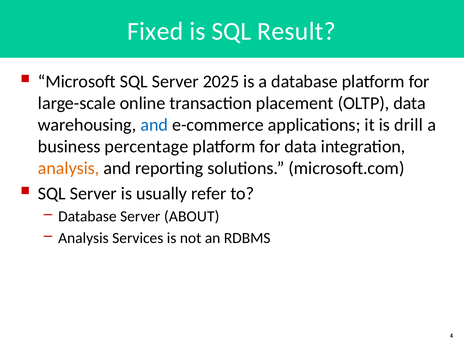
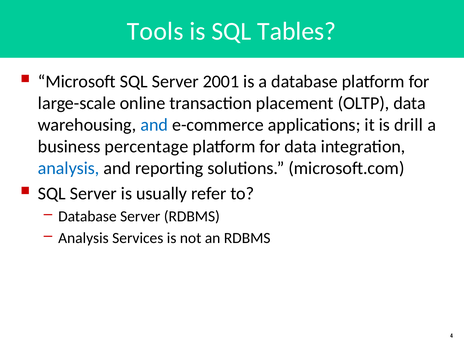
Fixed: Fixed -> Tools (155, 31)
Result: Result -> Tables (297, 31)
2025: 2025 -> 2001 (221, 81)
analysis colour: orange -> blue (69, 168)
Server ABOUT: ABOUT -> RDBMS (192, 216)
